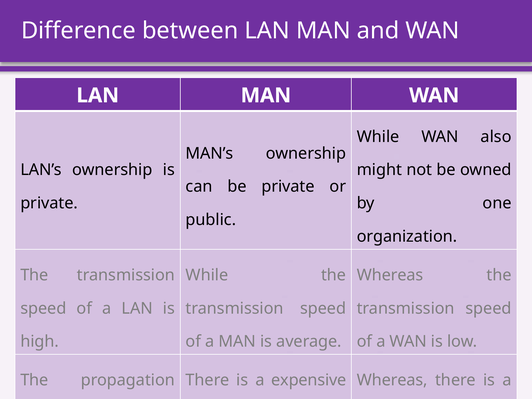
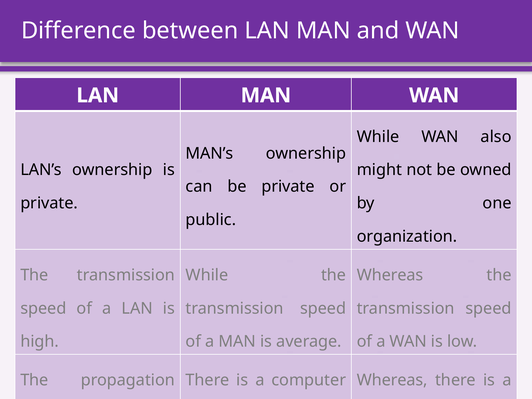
expensive: expensive -> computer (309, 380)
